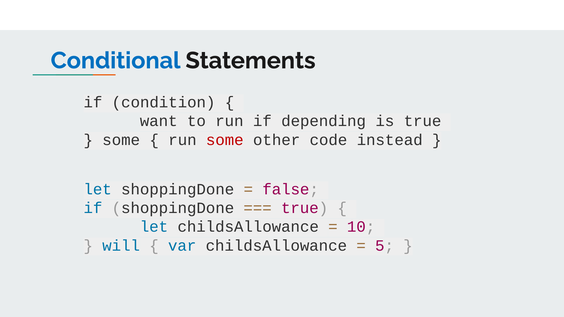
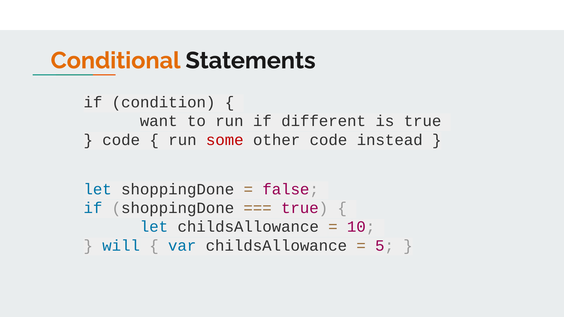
Conditional colour: blue -> orange (116, 61)
depending: depending -> different (324, 121)
some: some -> code (121, 140)
